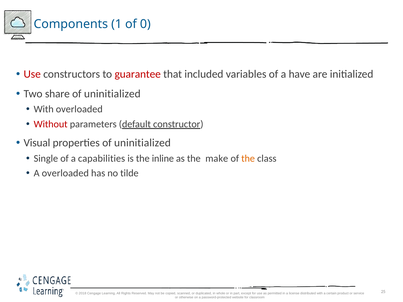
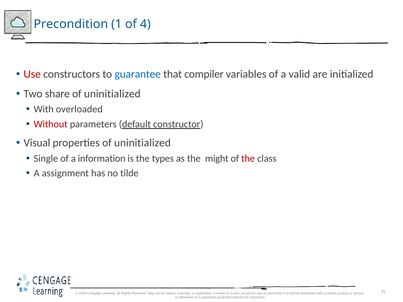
Components: Components -> Precondition (71, 24)
0: 0 -> 4 (145, 24)
guarantee colour: red -> blue (138, 74)
included: included -> compiler (204, 74)
have: have -> valid (299, 74)
capabilities: capabilities -> information (102, 158)
inline: inline -> types (163, 158)
make: make -> might (217, 158)
the colour: orange -> red (248, 158)
A overloaded: overloaded -> assignment (65, 173)
